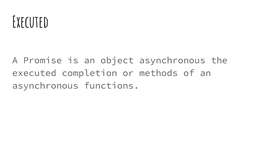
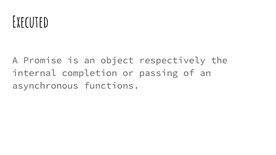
object asynchronous: asynchronous -> respectively (172, 60)
executed: executed -> internal (34, 73)
methods: methods -> passing (159, 73)
